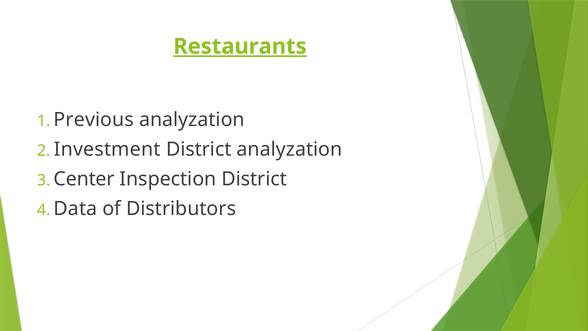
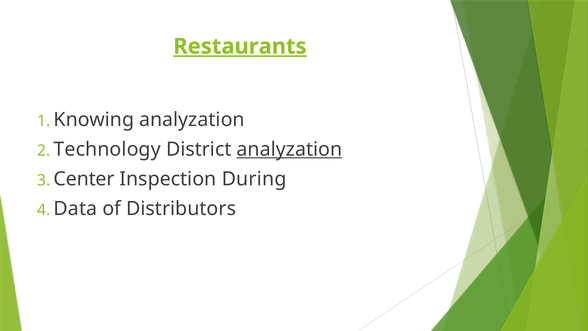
Previous: Previous -> Knowing (94, 120)
Investment: Investment -> Technology (107, 149)
analyzation underline: none -> present (289, 149)
Inspection District: District -> During (254, 179)
